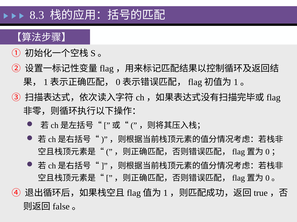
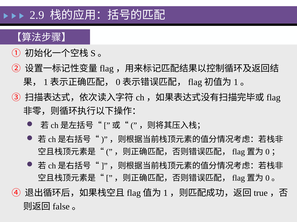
8.3: 8.3 -> 2.9 (37, 15)
